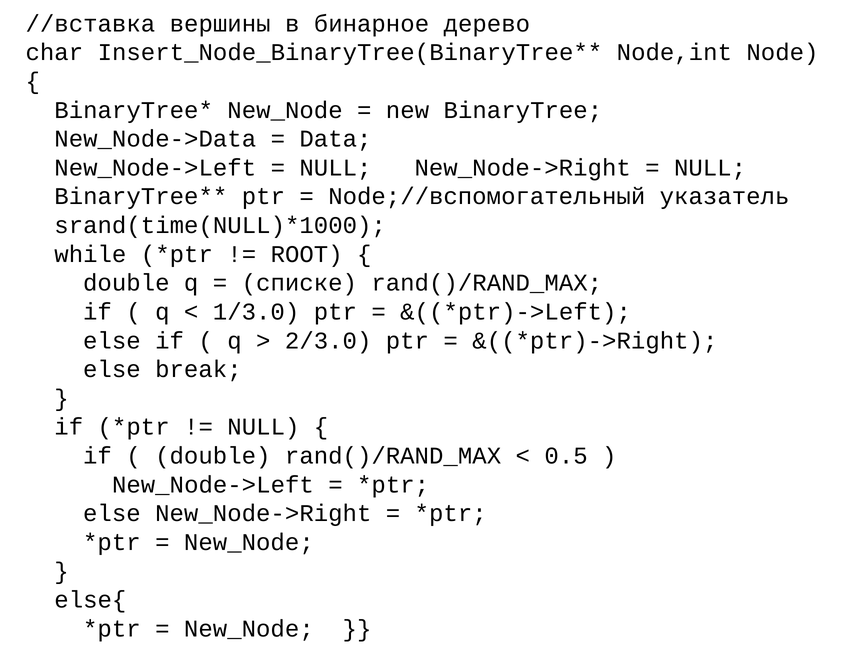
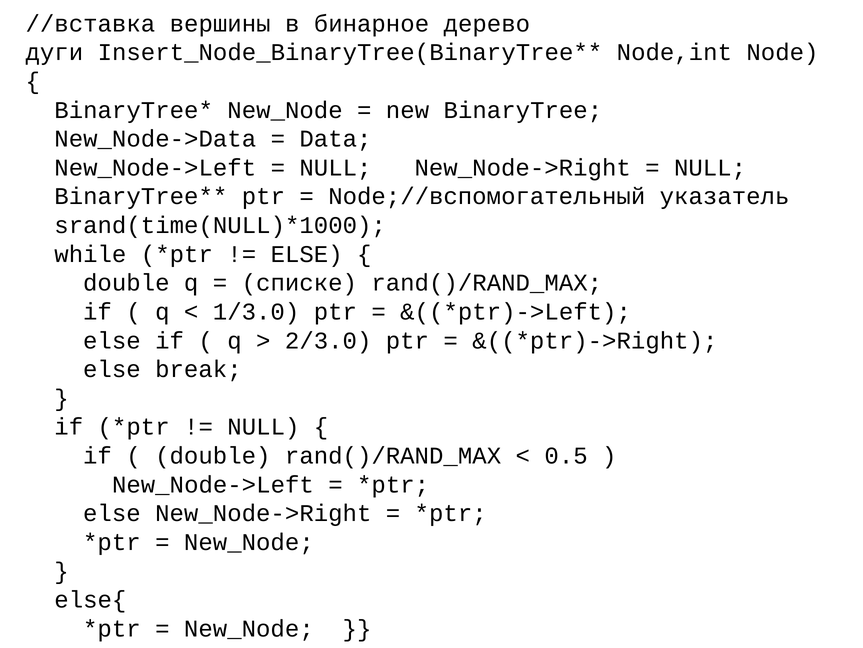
char: char -> дуги (54, 52)
ROOT: ROOT -> ELSE (307, 254)
